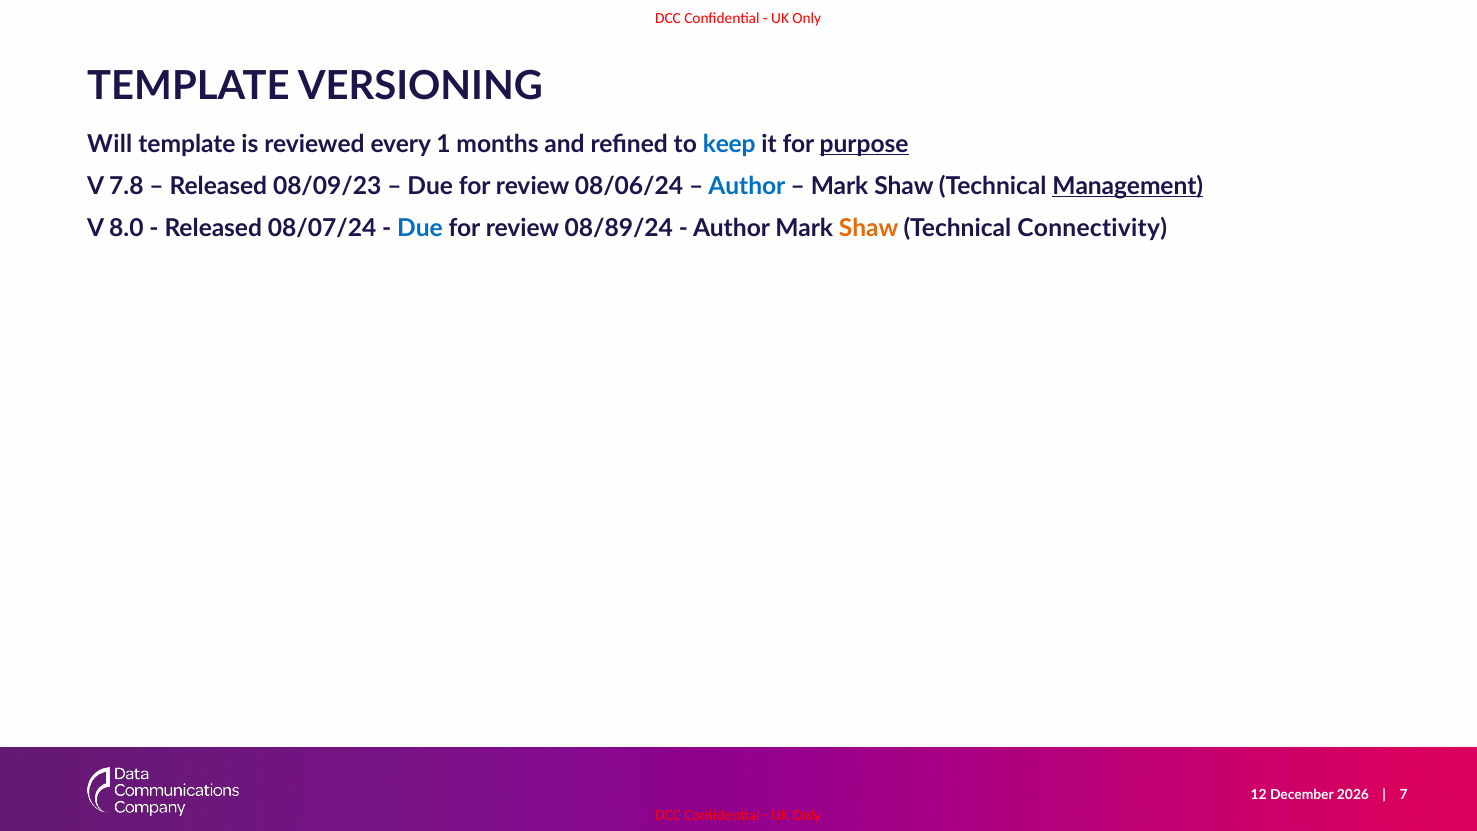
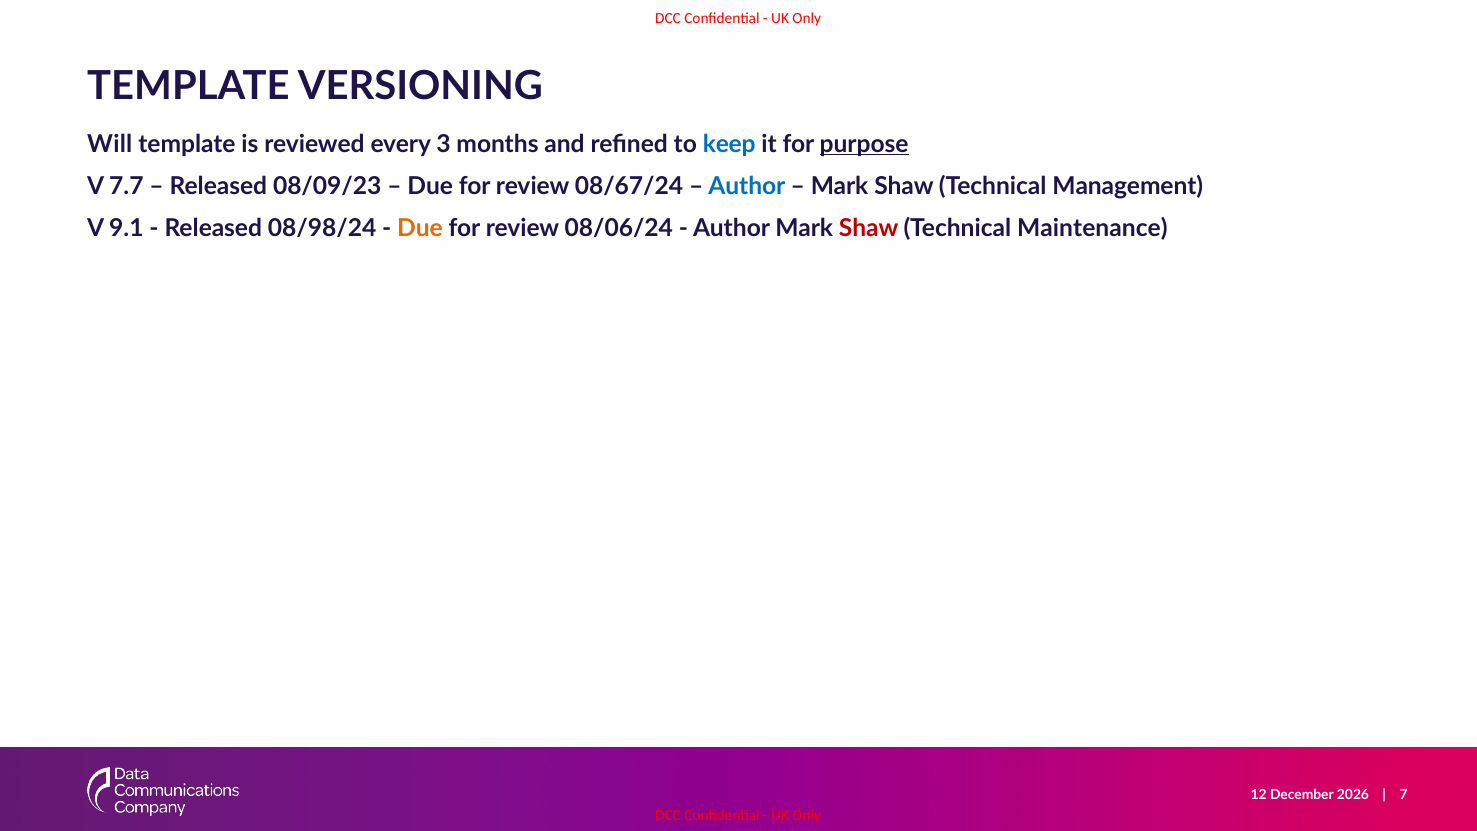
1: 1 -> 3 (443, 144)
7.8: 7.8 -> 7.7 (126, 186)
08/06/24: 08/06/24 -> 08/67/24 (629, 186)
Management underline: present -> none (1128, 186)
8.0: 8.0 -> 9.1 (126, 228)
08/07/24: 08/07/24 -> 08/98/24 (322, 228)
Due colour: blue -> orange (420, 228)
08/89/24: 08/89/24 -> 08/06/24 (619, 228)
Shaw colour: orange -> red (869, 228)
Connectivity: Connectivity -> Maintenance (1092, 228)
